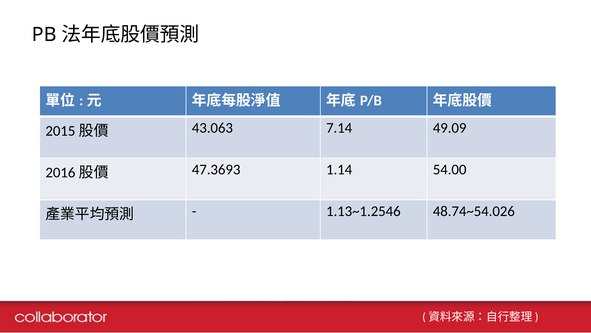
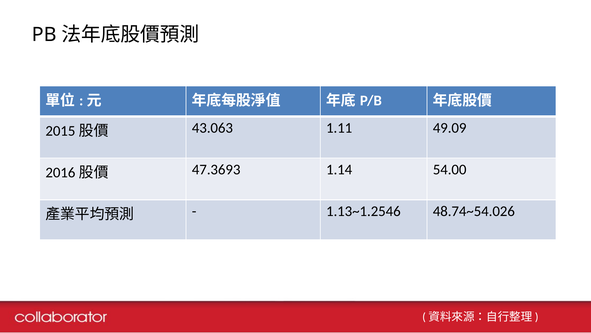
7.14: 7.14 -> 1.11 (339, 128)
